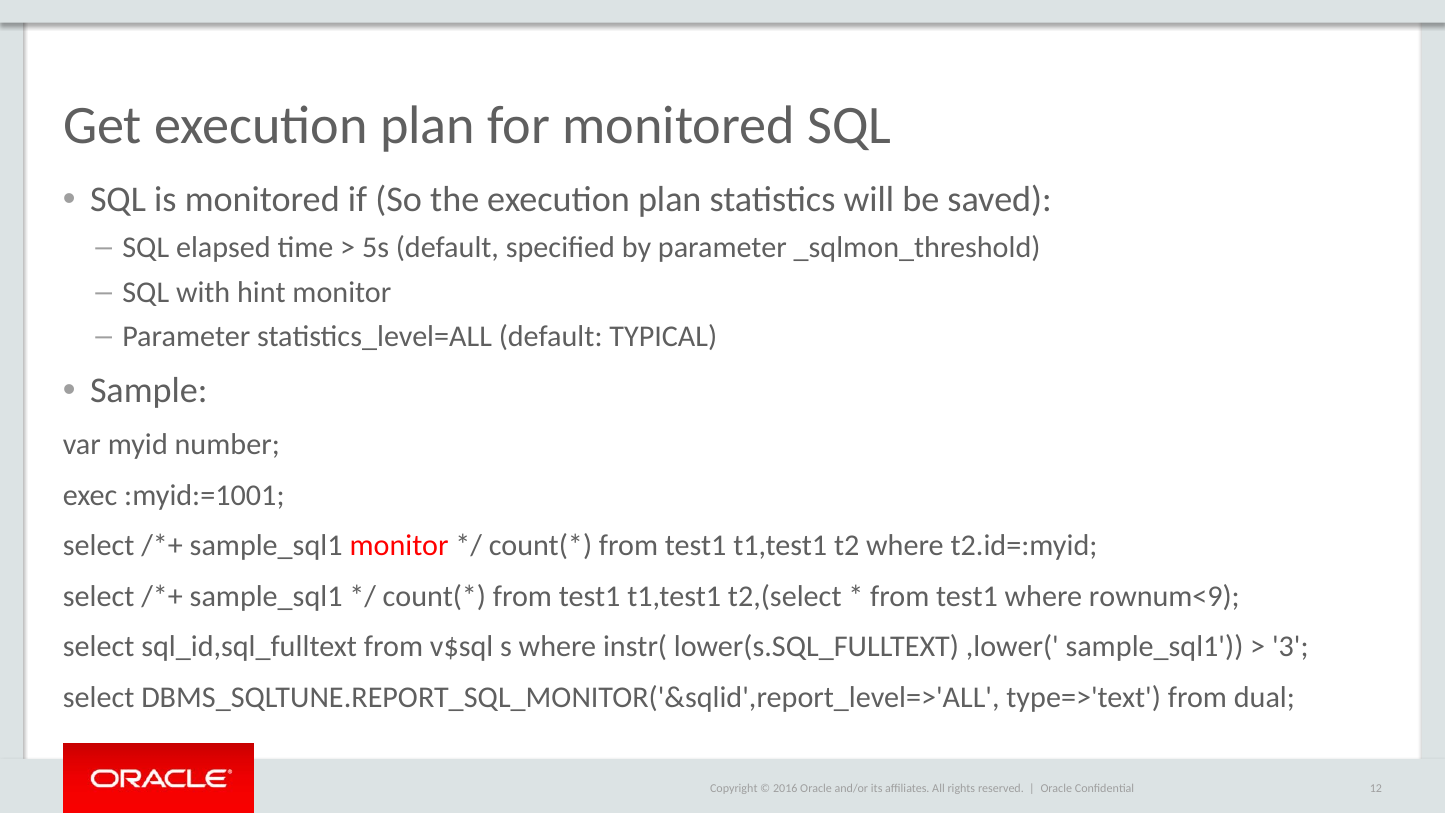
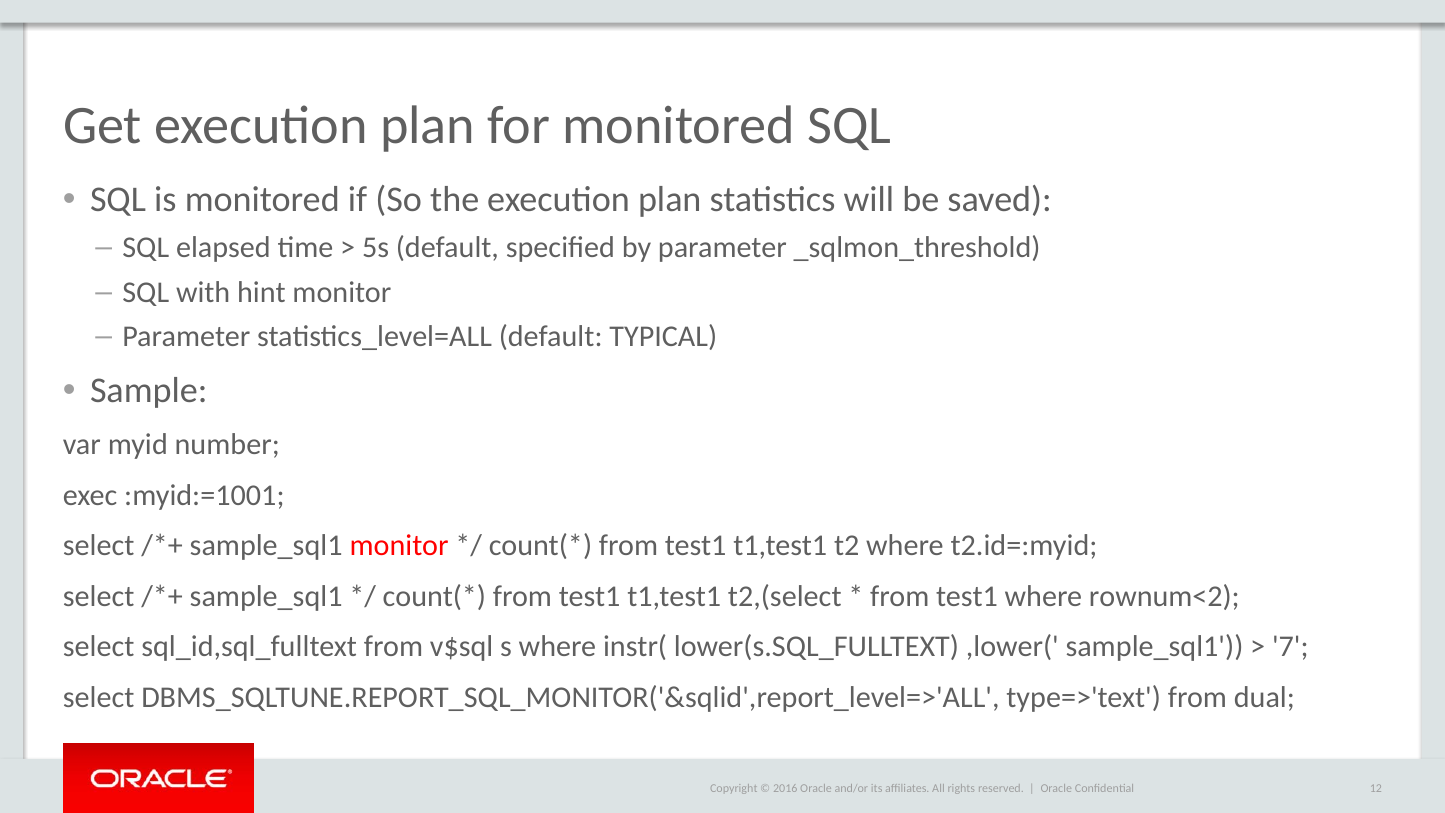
rownum<9: rownum<9 -> rownum<2 (1164, 596)
3: 3 -> 7 (1290, 647)
